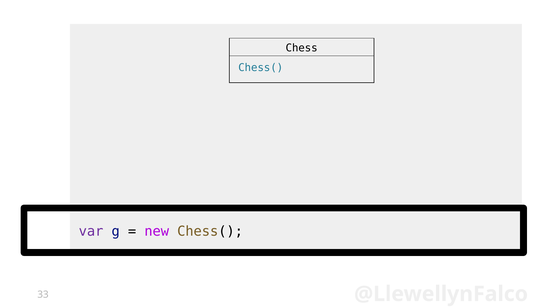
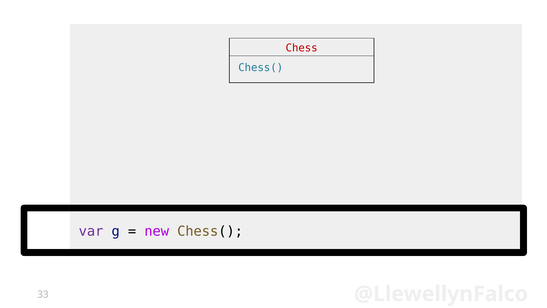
Chess colour: black -> red (302, 48)
